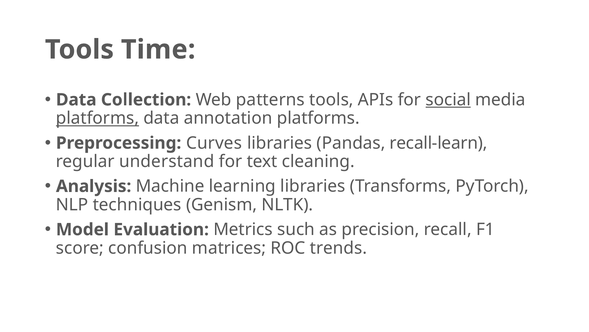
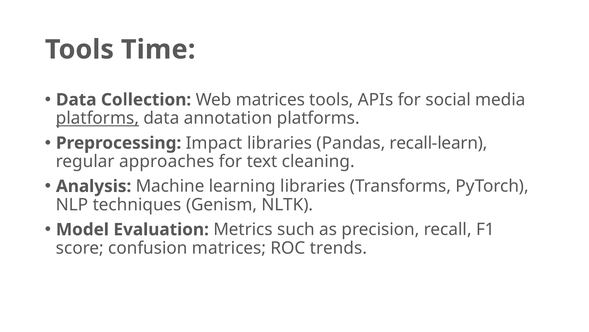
Web patterns: patterns -> matrices (270, 100)
social underline: present -> none (448, 100)
Curves: Curves -> Impact (214, 143)
understand: understand -> approaches (167, 161)
